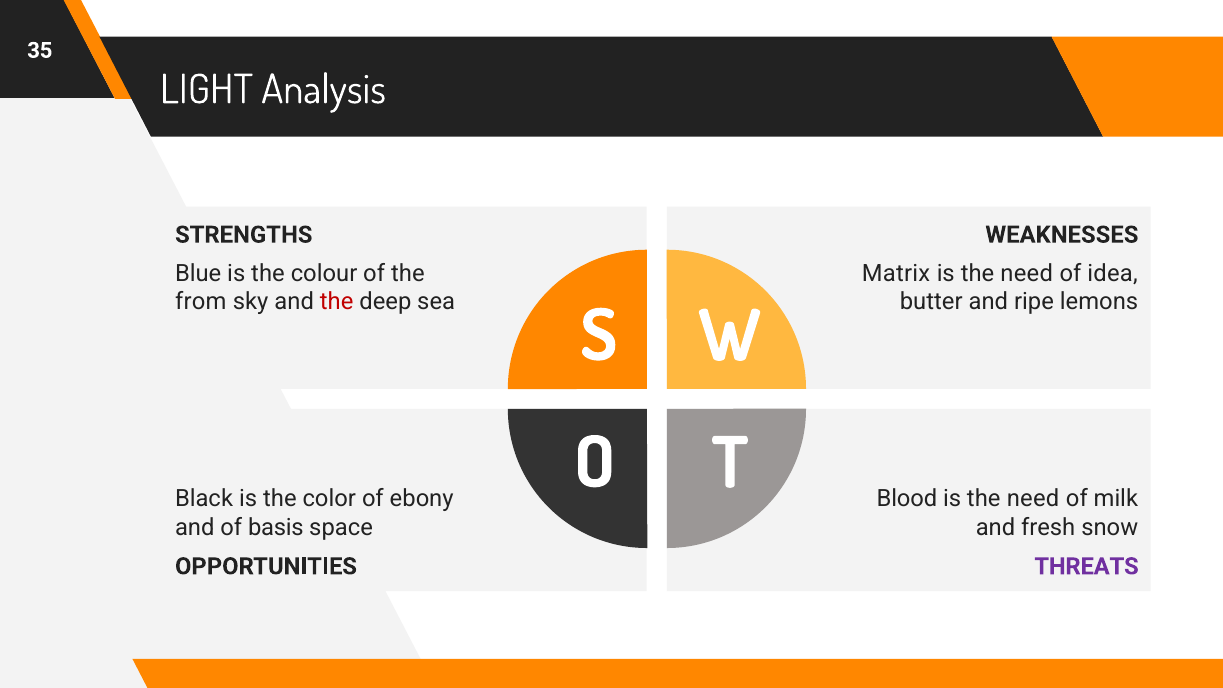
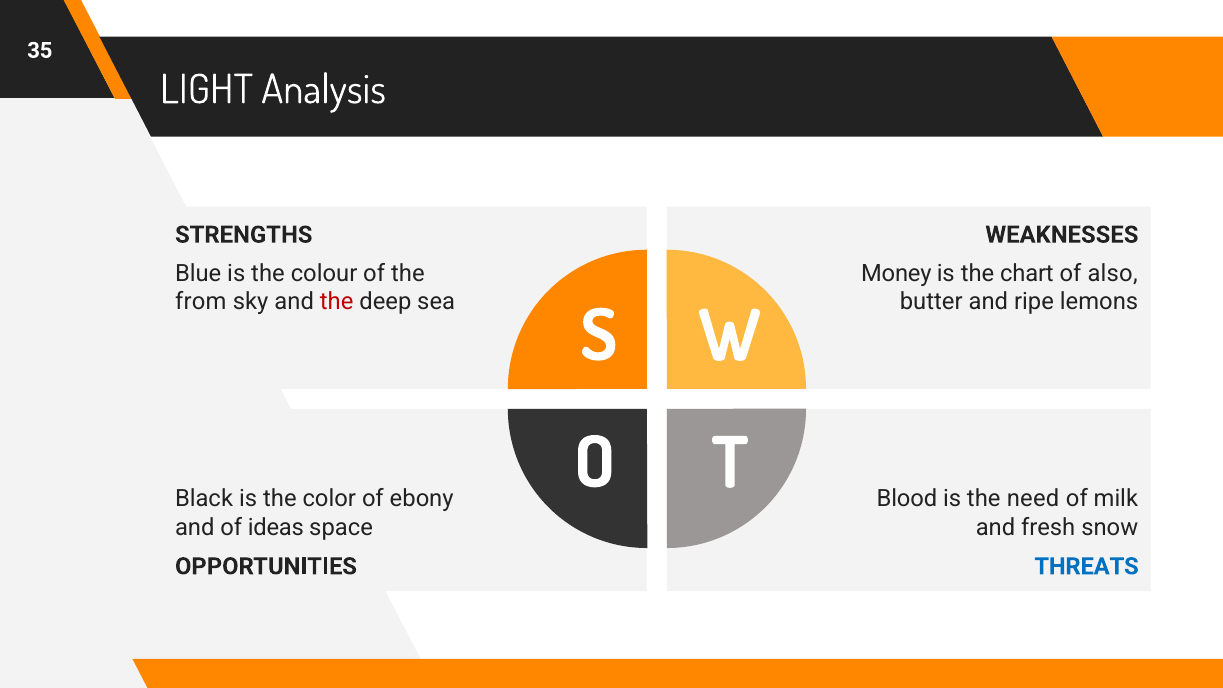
Matrix: Matrix -> Money (896, 274)
need: need -> chart (1027, 274)
idea: idea -> also (1113, 274)
basis: basis -> ideas (276, 528)
THREATS colour: purple -> blue (1086, 566)
